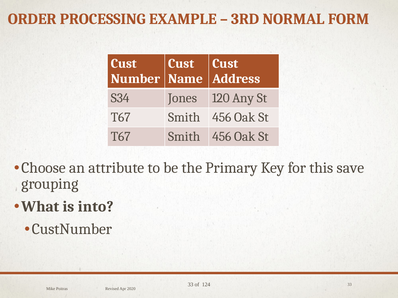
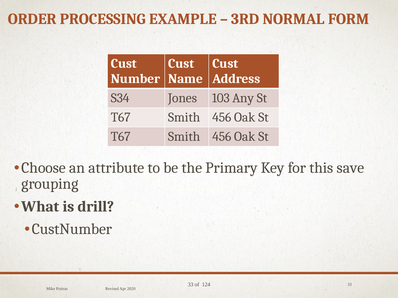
120: 120 -> 103 (221, 98)
into: into -> drill (96, 207)
